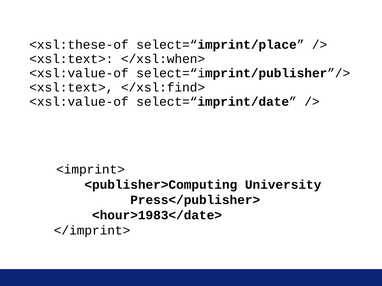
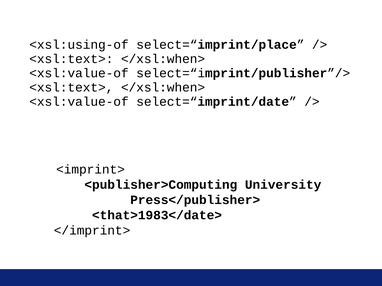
<xsl:these-of: <xsl:these-of -> <xsl:using-of (79, 45)
</xsl:find>: </xsl:find> -> </xsl:when> (163, 88)
<hour>1983</date>: <hour>1983</date> -> <that>1983</date> (157, 216)
